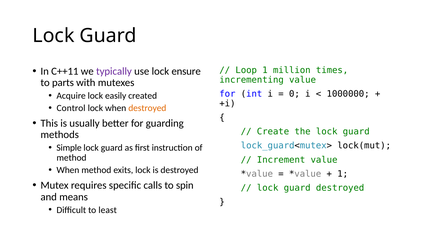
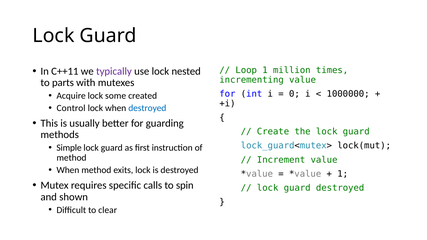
ensure: ensure -> nested (186, 71)
easily: easily -> some (116, 96)
destroyed colour: orange -> blue (147, 108)
means: means -> shown (74, 197)
least: least -> clear (108, 210)
